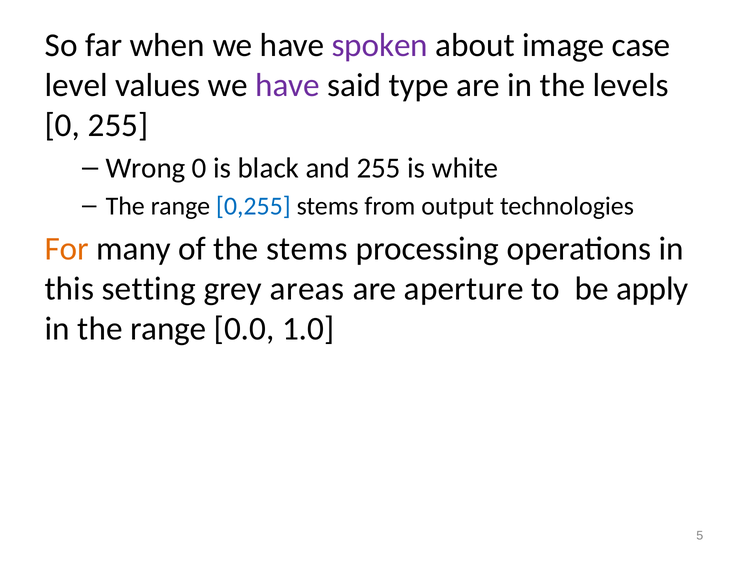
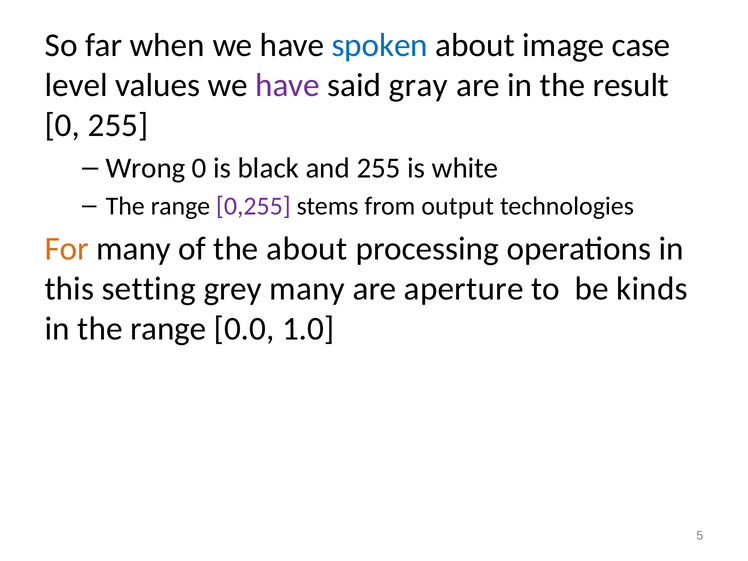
spoken colour: purple -> blue (380, 45)
type: type -> gray (418, 85)
levels: levels -> result (631, 85)
0,255 colour: blue -> purple (253, 206)
the stems: stems -> about (307, 249)
grey areas: areas -> many (307, 289)
apply: apply -> kinds (652, 289)
